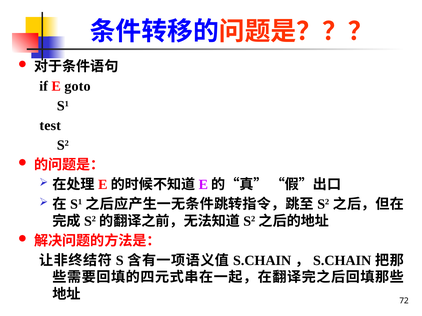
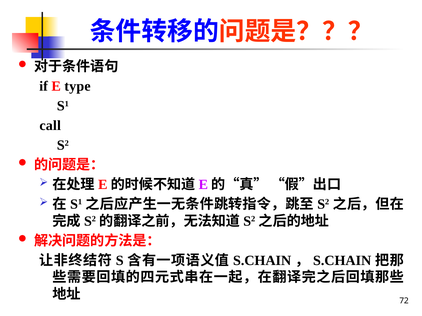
goto: goto -> type (77, 86)
test: test -> call (50, 126)
